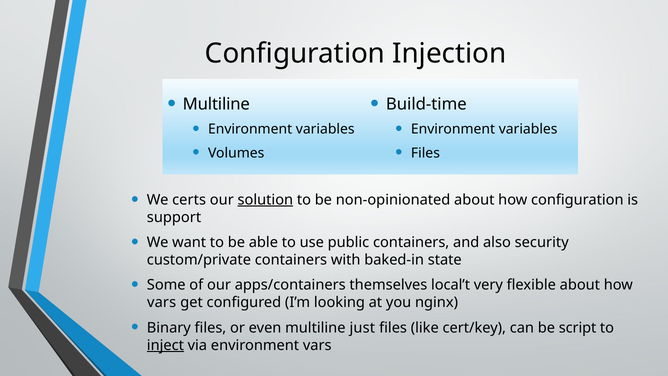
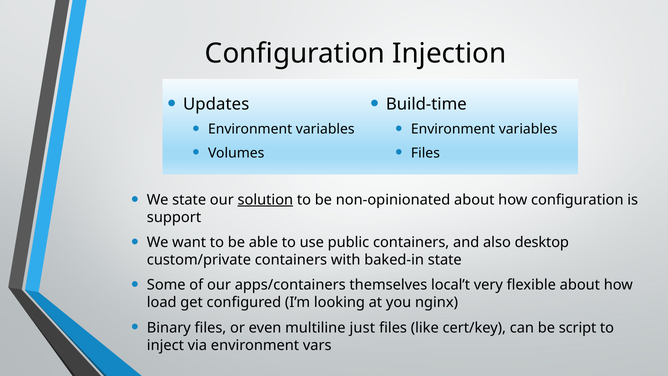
Multiline: Multiline -> Updates (216, 104)
We certs: certs -> state (189, 200)
security: security -> desktop (542, 242)
vars: vars -> load (162, 302)
inject underline: present -> none (165, 345)
